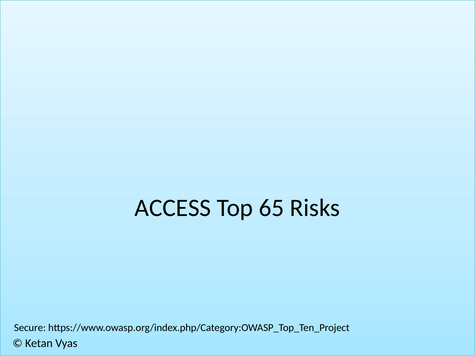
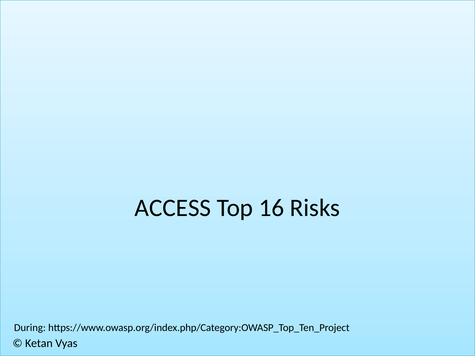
65: 65 -> 16 (271, 208)
Secure: Secure -> During (30, 328)
